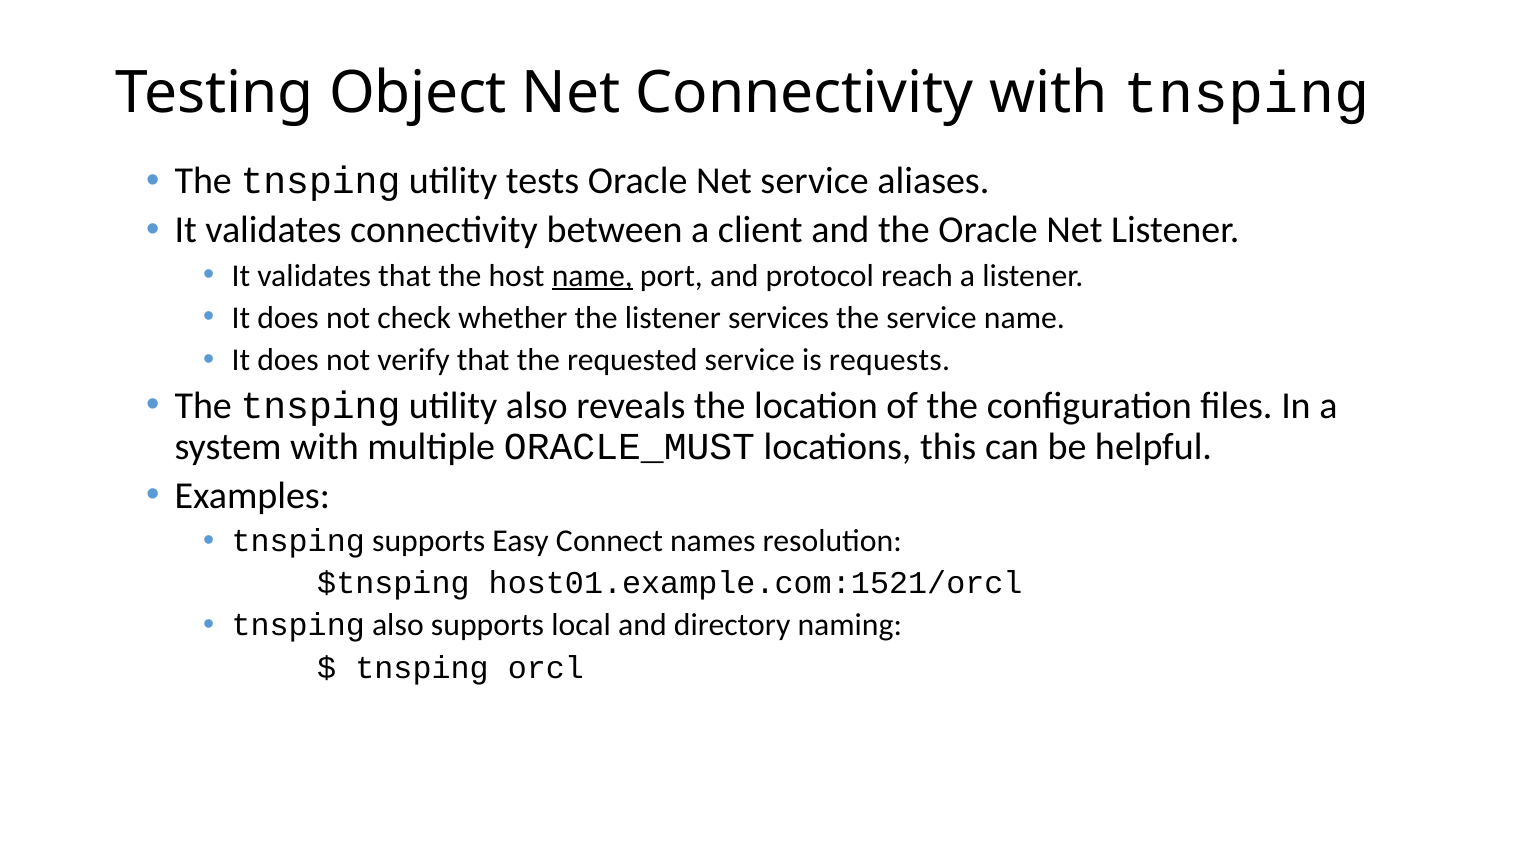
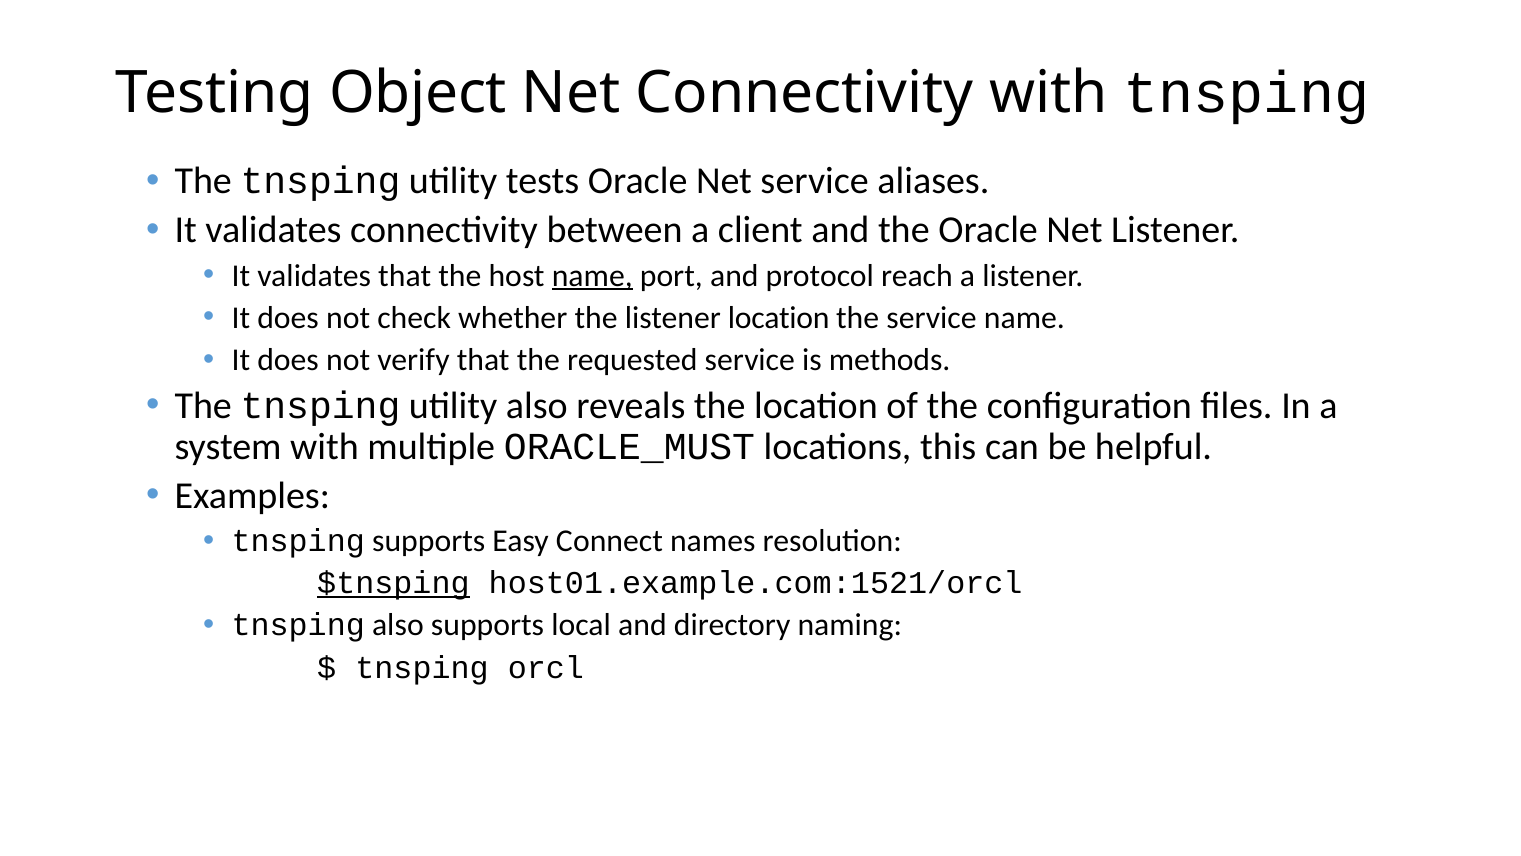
listener services: services -> location (779, 318)
requests: requests -> methods (890, 360)
$tnsping underline: none -> present (393, 583)
